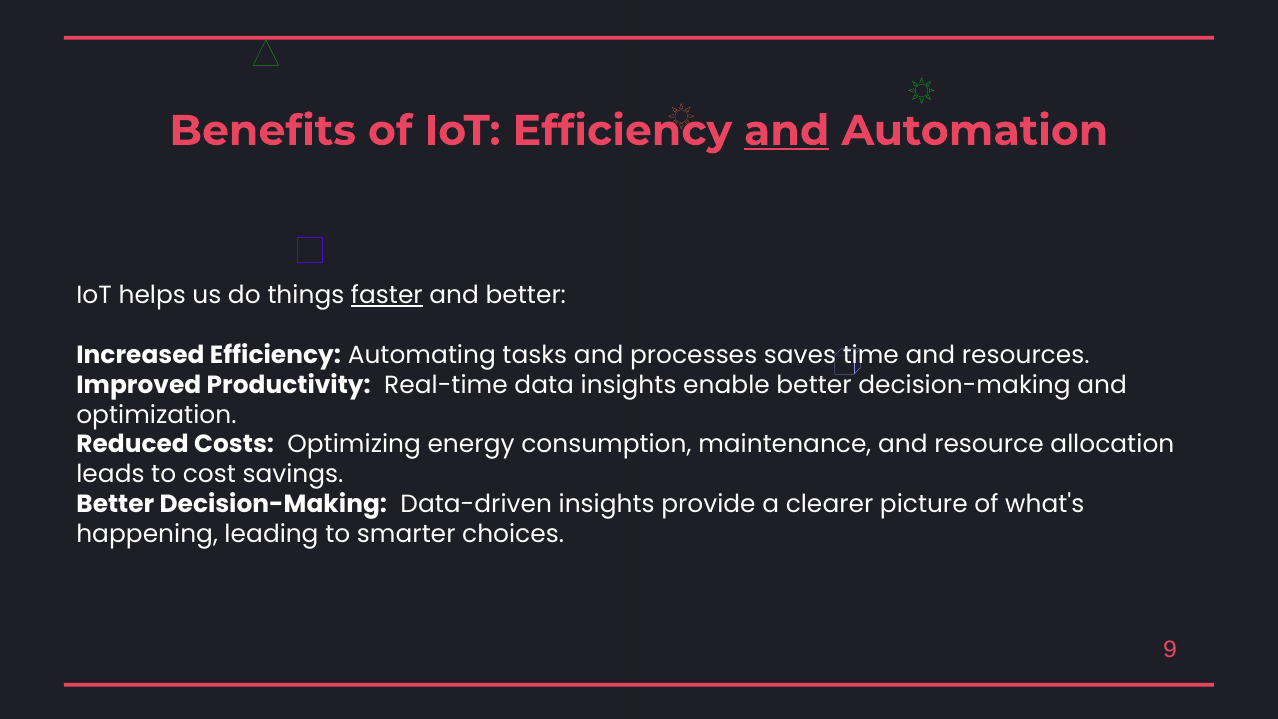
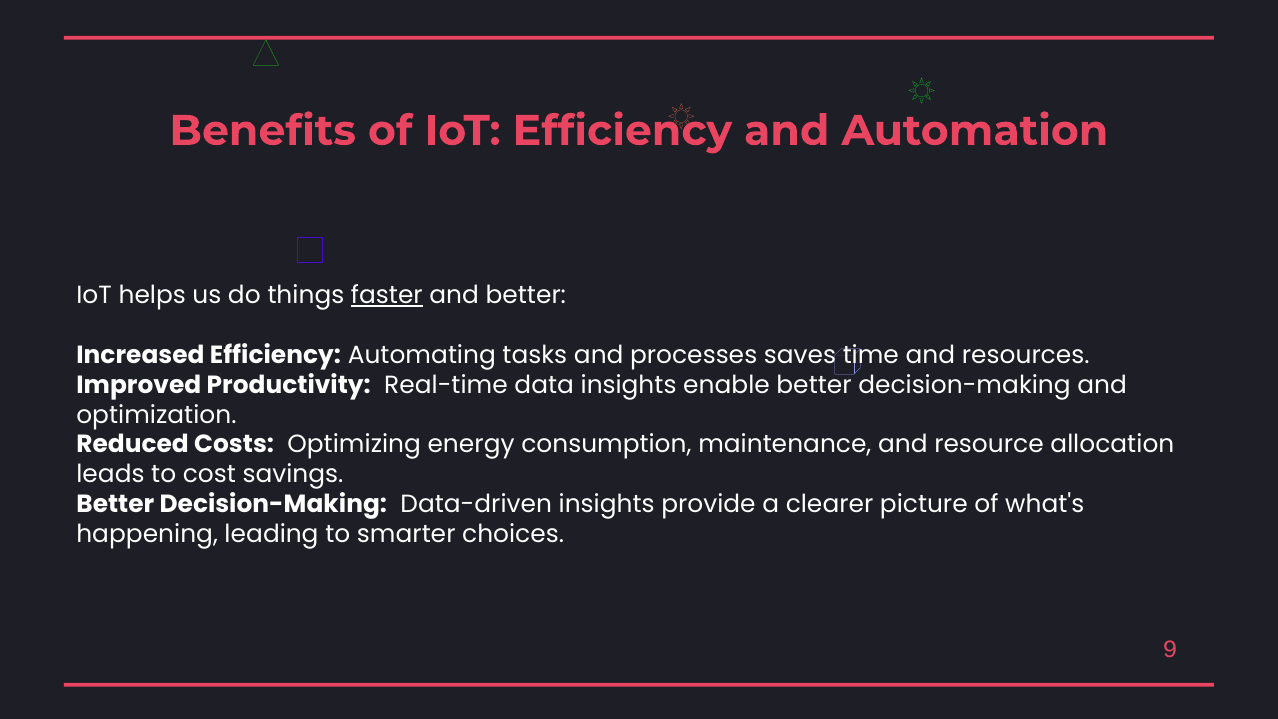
and underline: present -> none (787, 131)
